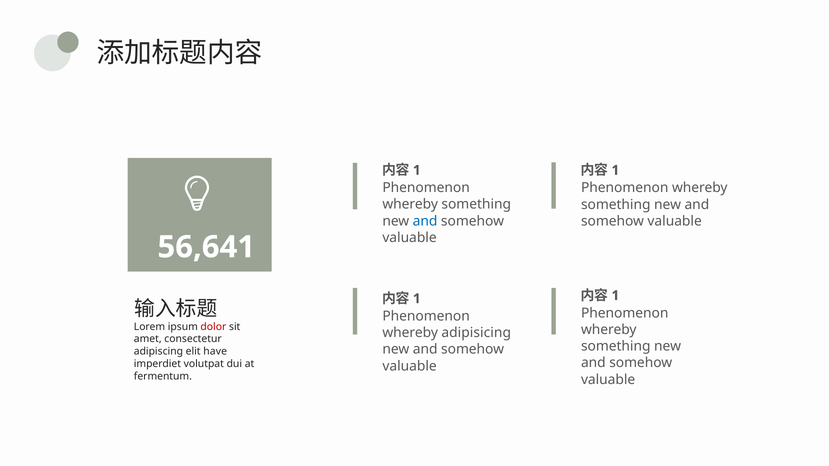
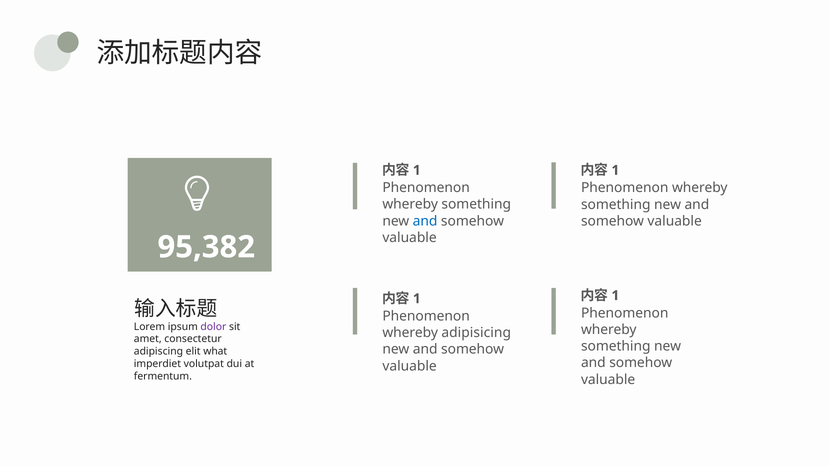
56,641: 56,641 -> 95,382 (206, 247)
dolor colour: red -> purple (213, 327)
have: have -> what (215, 352)
